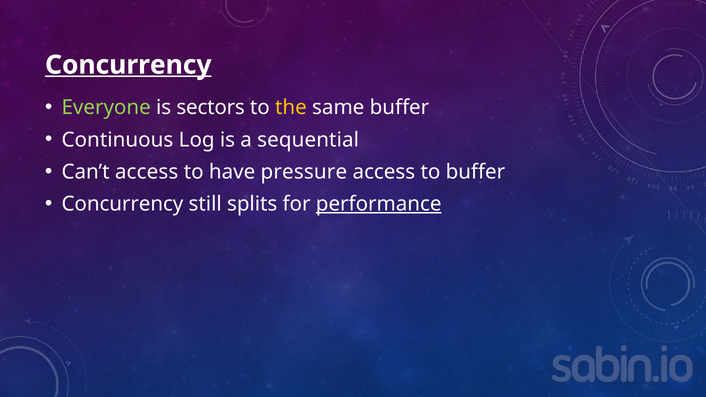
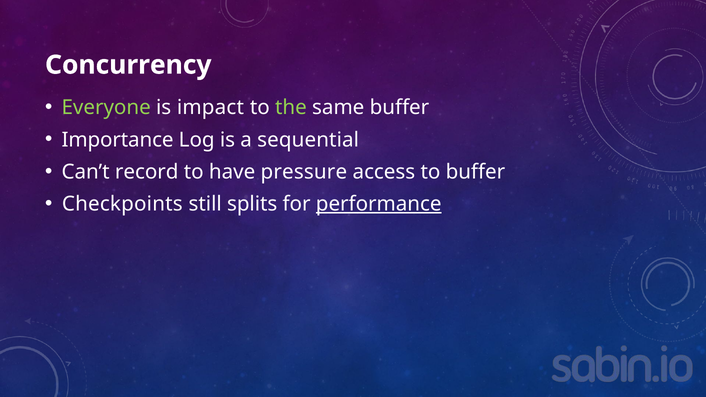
Concurrency underline: present -> none (128, 65)
sectors: sectors -> impact (210, 108)
the colour: yellow -> light green (291, 108)
Continuous: Continuous -> Importance (118, 140)
Can’t access: access -> record (147, 172)
Concurrency: Concurrency -> Checkpoints (122, 204)
